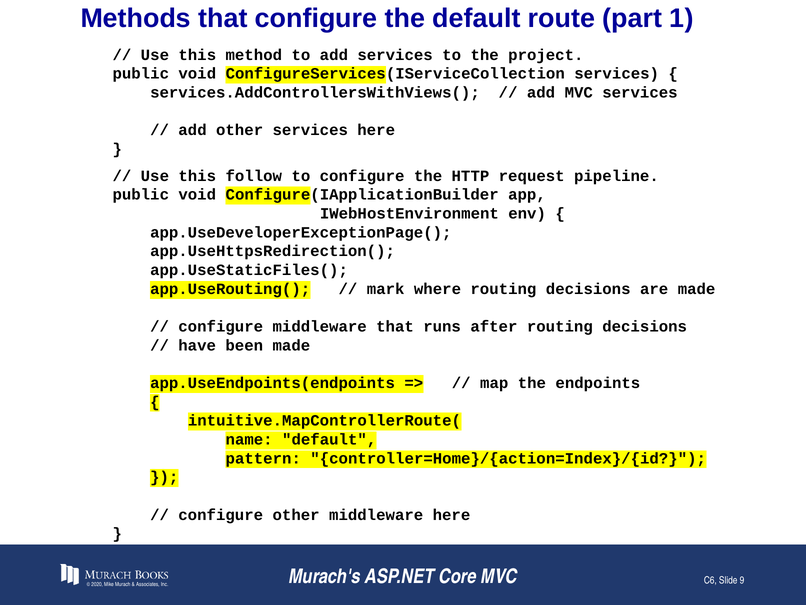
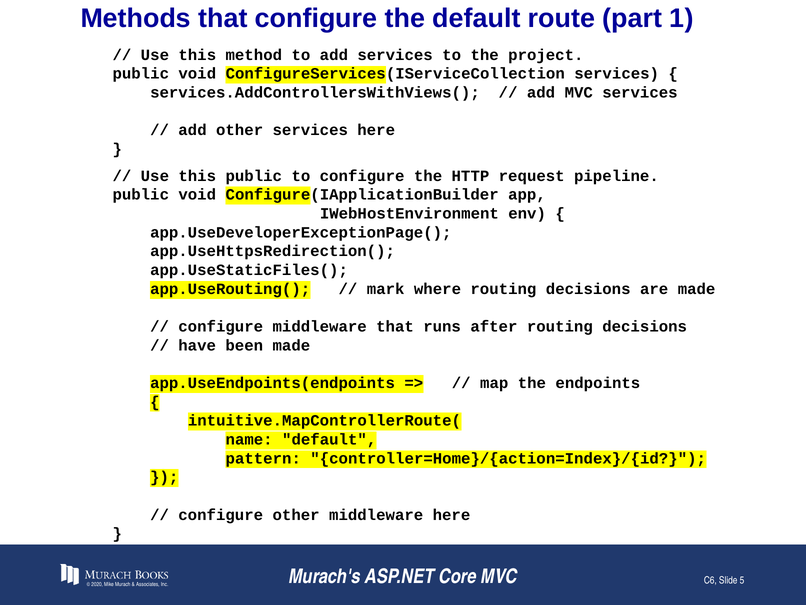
this follow: follow -> public (254, 176)
9: 9 -> 5 (742, 580)
